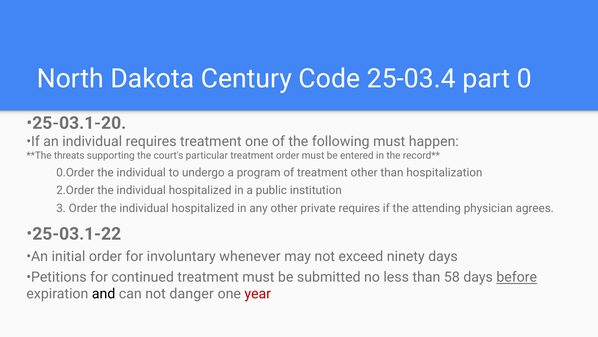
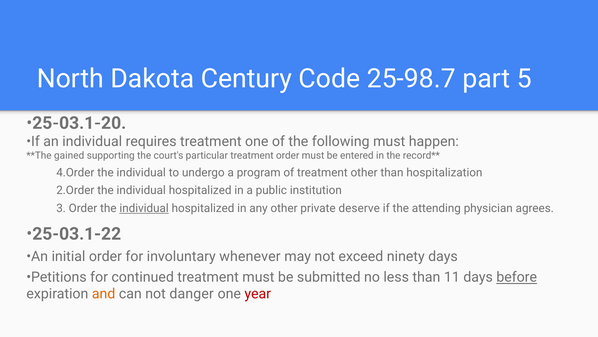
25-03.4: 25-03.4 -> 25-98.7 (411, 78)
0: 0 -> 5 (524, 78)
threats: threats -> gained (69, 155)
0.Order: 0.Order -> 4.Order (75, 172)
individual underline: none -> present (144, 208)
private requires: requires -> deserve (359, 208)
58: 58 -> 11 (452, 277)
and colour: black -> orange (104, 293)
